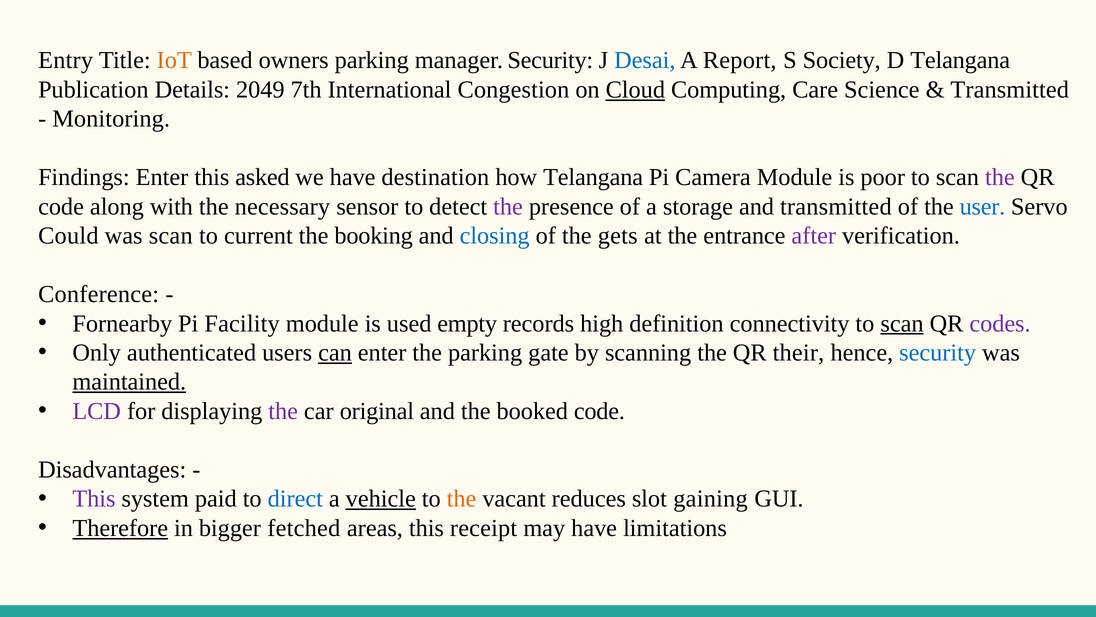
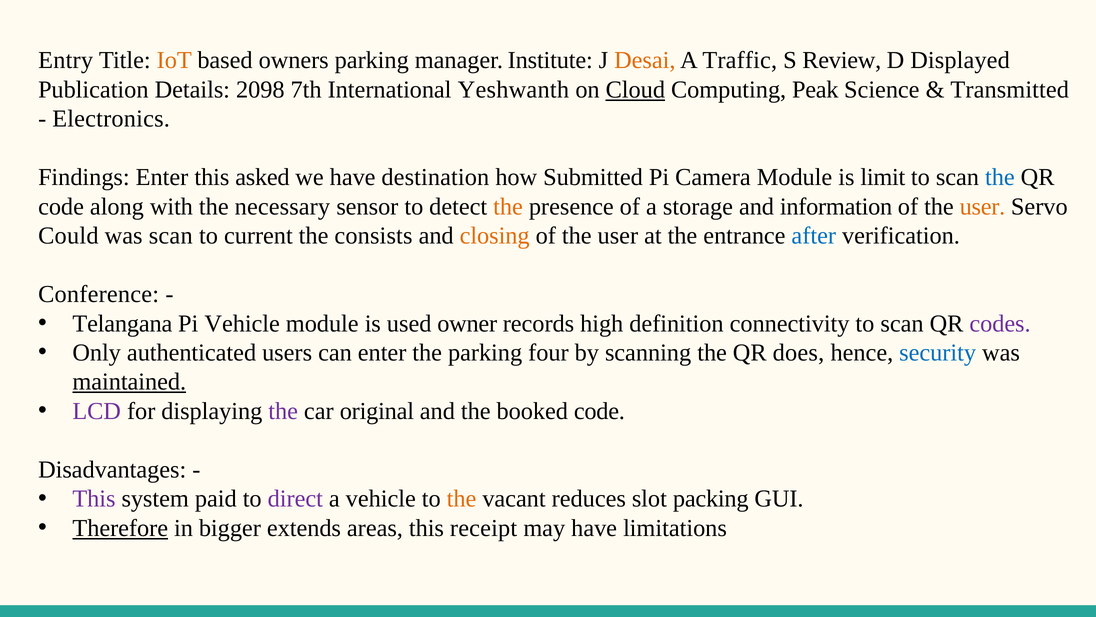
manager Security: Security -> Institute (550, 60)
Desai colour: blue -> orange (645, 60)
Report: Report -> Traffic (740, 60)
Society: Society -> Review (842, 60)
D Telangana: Telangana -> Displayed (960, 60)
2049: 2049 -> 2098 (260, 90)
Congestion: Congestion -> Yeshwanth (513, 90)
Care: Care -> Peak (815, 90)
Monitoring: Monitoring -> Electronics (111, 119)
how Telangana: Telangana -> Submitted (593, 177)
poor: poor -> limit (883, 177)
the colour: purple -> blue (1000, 177)
the colour: purple -> orange (508, 206)
and transmitted: transmitted -> information (836, 206)
user colour: blue -> orange (982, 206)
booking: booking -> consists (373, 236)
closing colour: blue -> orange (495, 236)
gets: gets -> user (618, 236)
after colour: purple -> blue (814, 236)
Fornearby: Fornearby -> Telangana (122, 323)
Pi Facility: Facility -> Vehicle (242, 323)
empty: empty -> owner (467, 323)
scan underline: present -> none (902, 323)
can underline: present -> none (335, 352)
gate: gate -> four (548, 352)
their: their -> does (798, 352)
direct colour: blue -> purple (295, 499)
vehicle underline: present -> none (381, 499)
gaining: gaining -> packing (711, 499)
fetched: fetched -> extends (304, 528)
